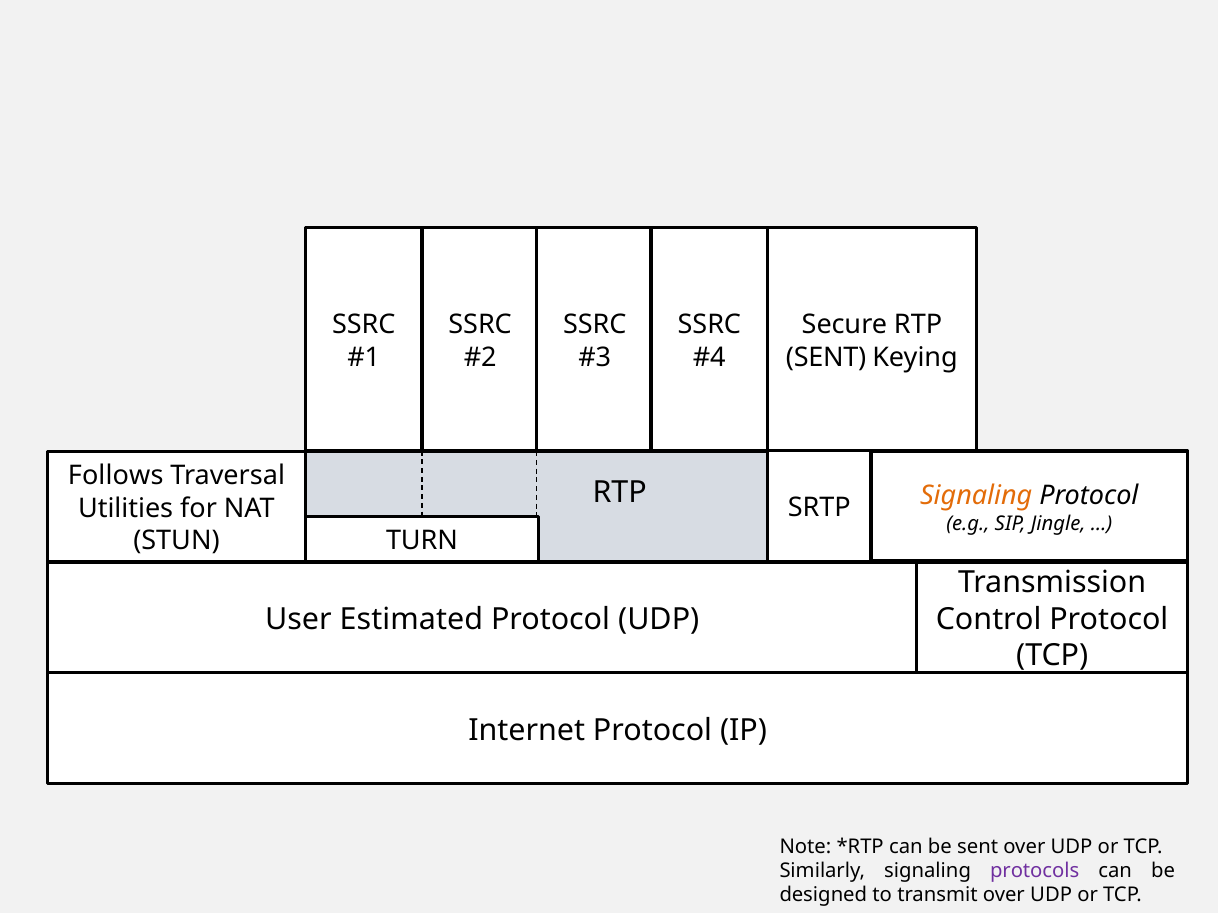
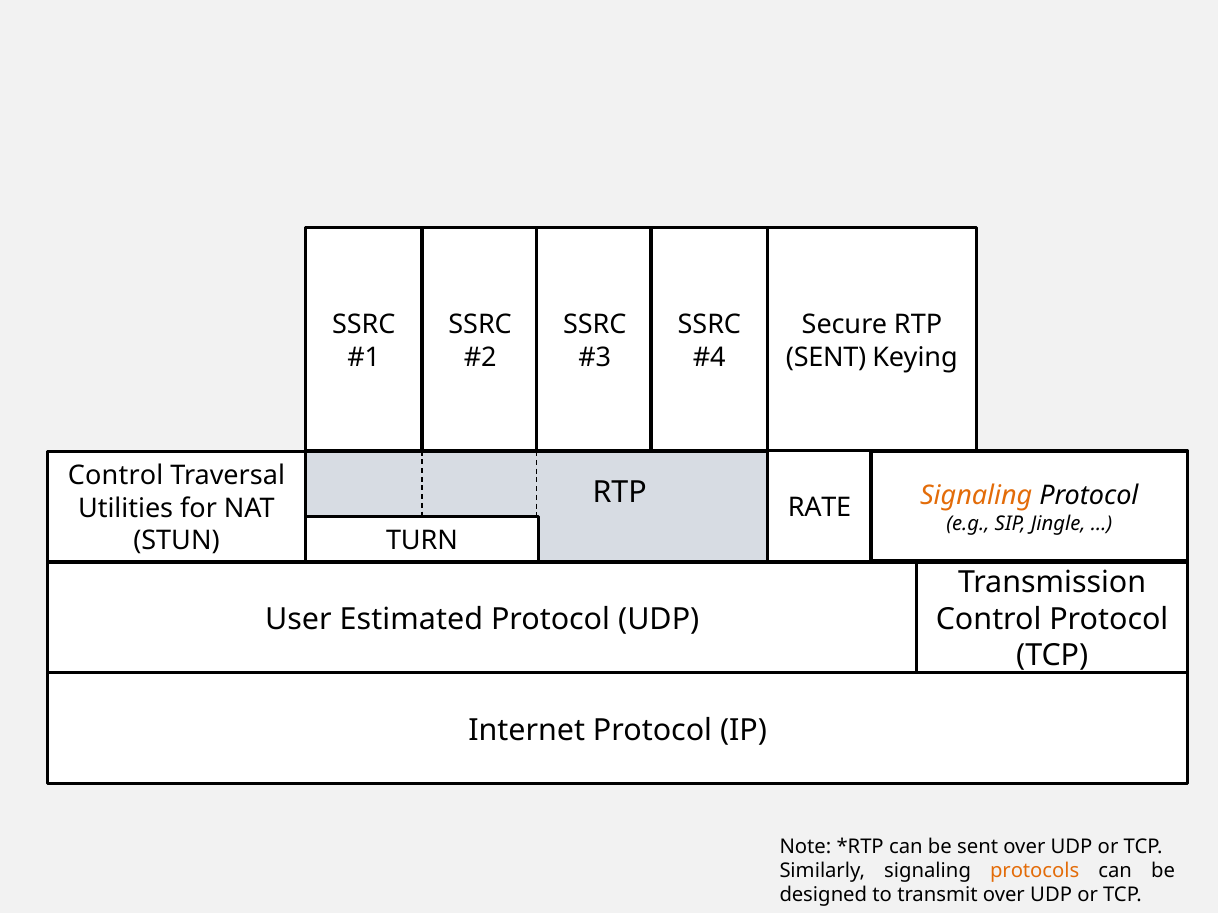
Follows: Follows -> Control (116, 476)
SRTP: SRTP -> RATE (819, 508)
protocols colour: purple -> orange (1035, 871)
